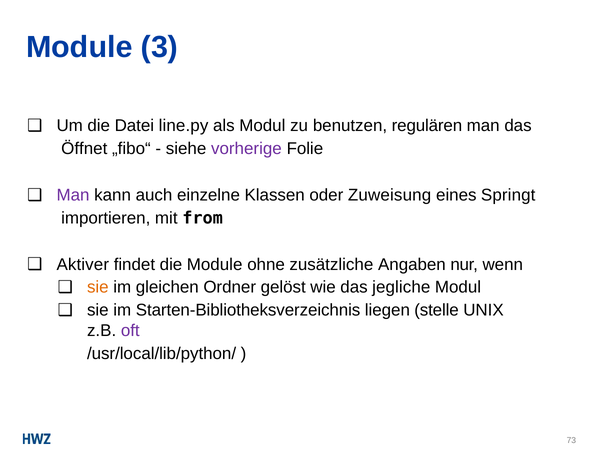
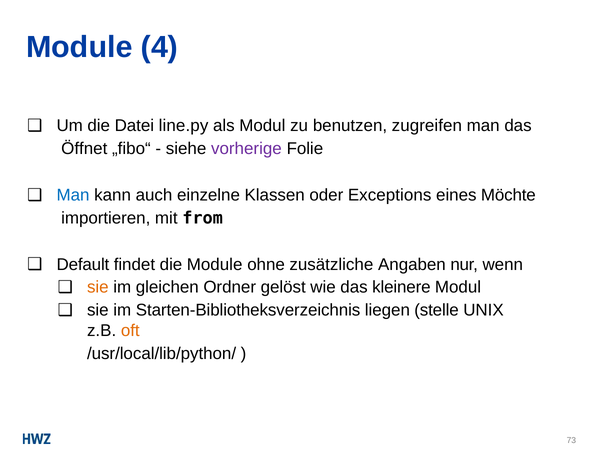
3: 3 -> 4 (160, 47)
regulären: regulären -> zugreifen (427, 126)
Man colour: purple -> blue (73, 195)
Zuweisung: Zuweisung -> Exceptions (390, 195)
Springt: Springt -> Möchte (508, 195)
Aktiver: Aktiver -> Default (83, 264)
jegliche: jegliche -> kleinere (401, 287)
oft colour: purple -> orange (130, 330)
